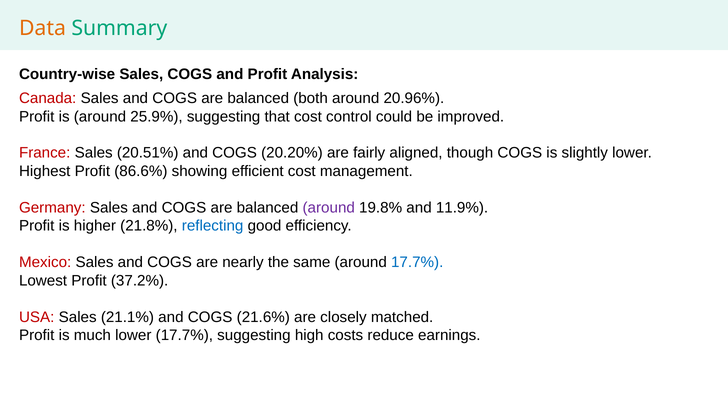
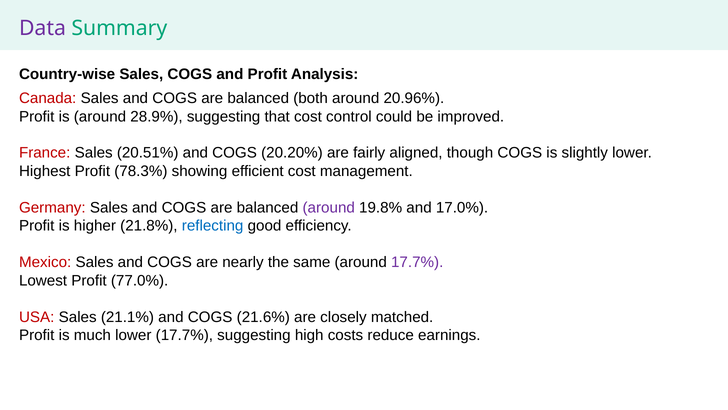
Data colour: orange -> purple (42, 28)
25.9%: 25.9% -> 28.9% (157, 116)
86.6%: 86.6% -> 78.3% (141, 171)
11.9%: 11.9% -> 17.0% (462, 207)
17.7% colour: blue -> purple (417, 262)
37.2%: 37.2% -> 77.0% (140, 280)
